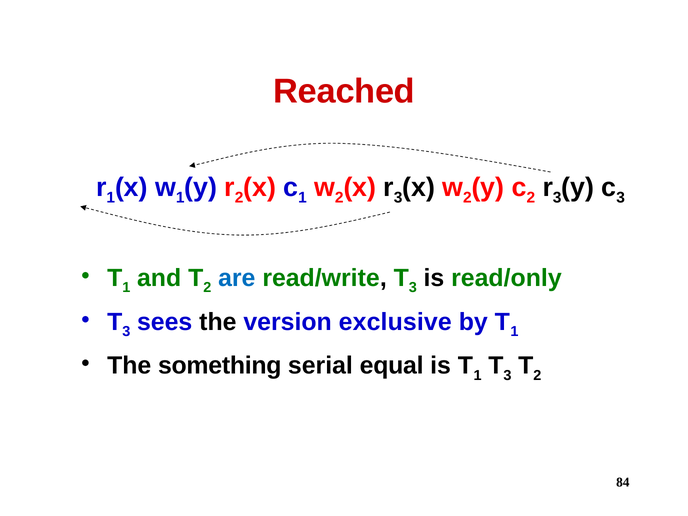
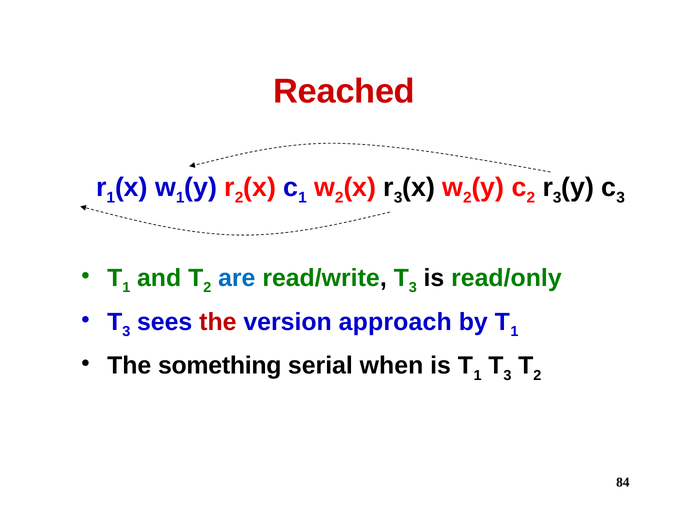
the colour: black -> red (218, 322)
exclusive: exclusive -> approach (395, 322)
equal: equal -> when (392, 366)
